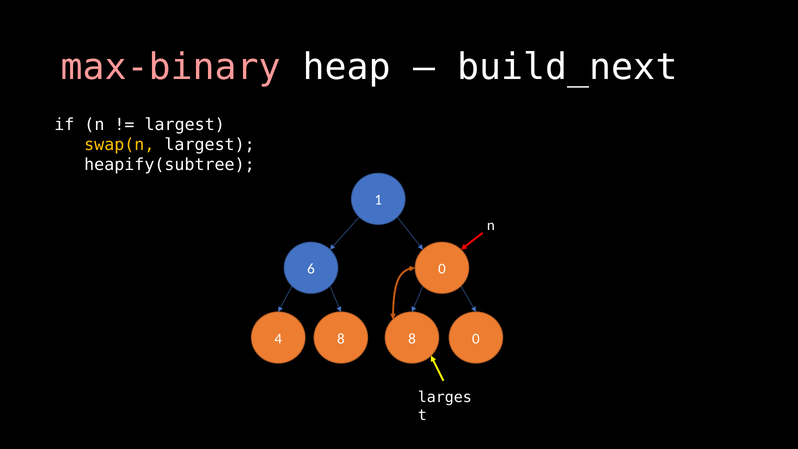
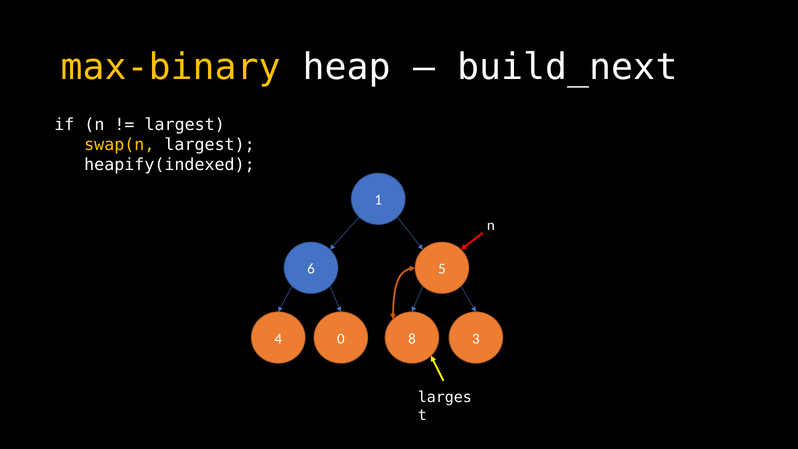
max-binary colour: pink -> yellow (171, 67)
heapify(subtree: heapify(subtree -> heapify(indexed (169, 165)
6 0: 0 -> 5 (442, 269)
4 8: 8 -> 0 (341, 338)
8 0: 0 -> 3 (476, 338)
